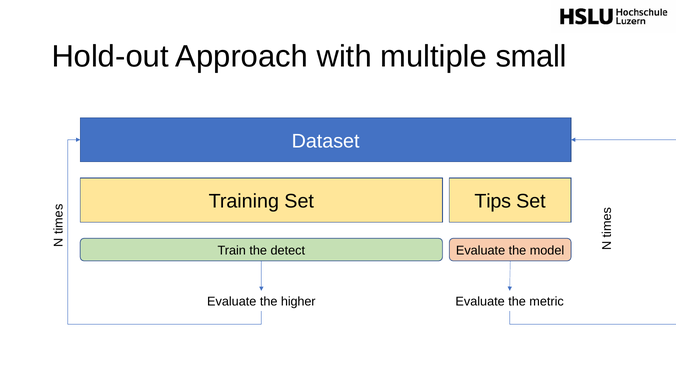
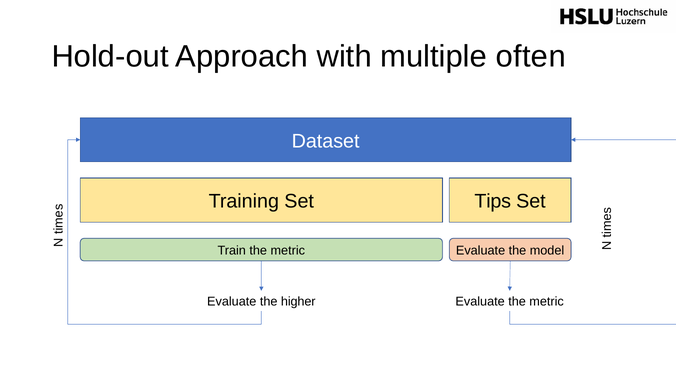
small: small -> often (531, 57)
Train the detect: detect -> metric (288, 251)
